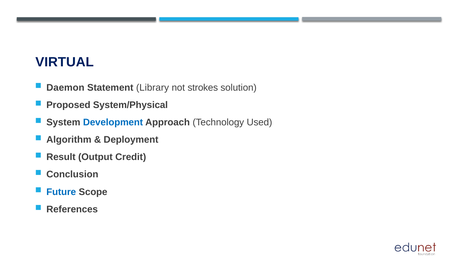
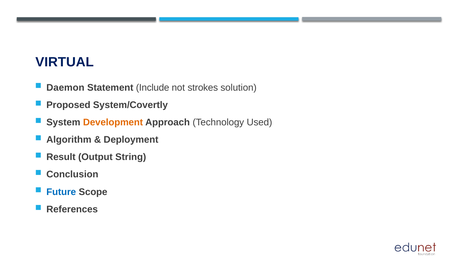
Library: Library -> Include (153, 87)
System/Physical: System/Physical -> System/Covertly (130, 105)
Development colour: blue -> orange (113, 122)
Credit: Credit -> String (131, 157)
